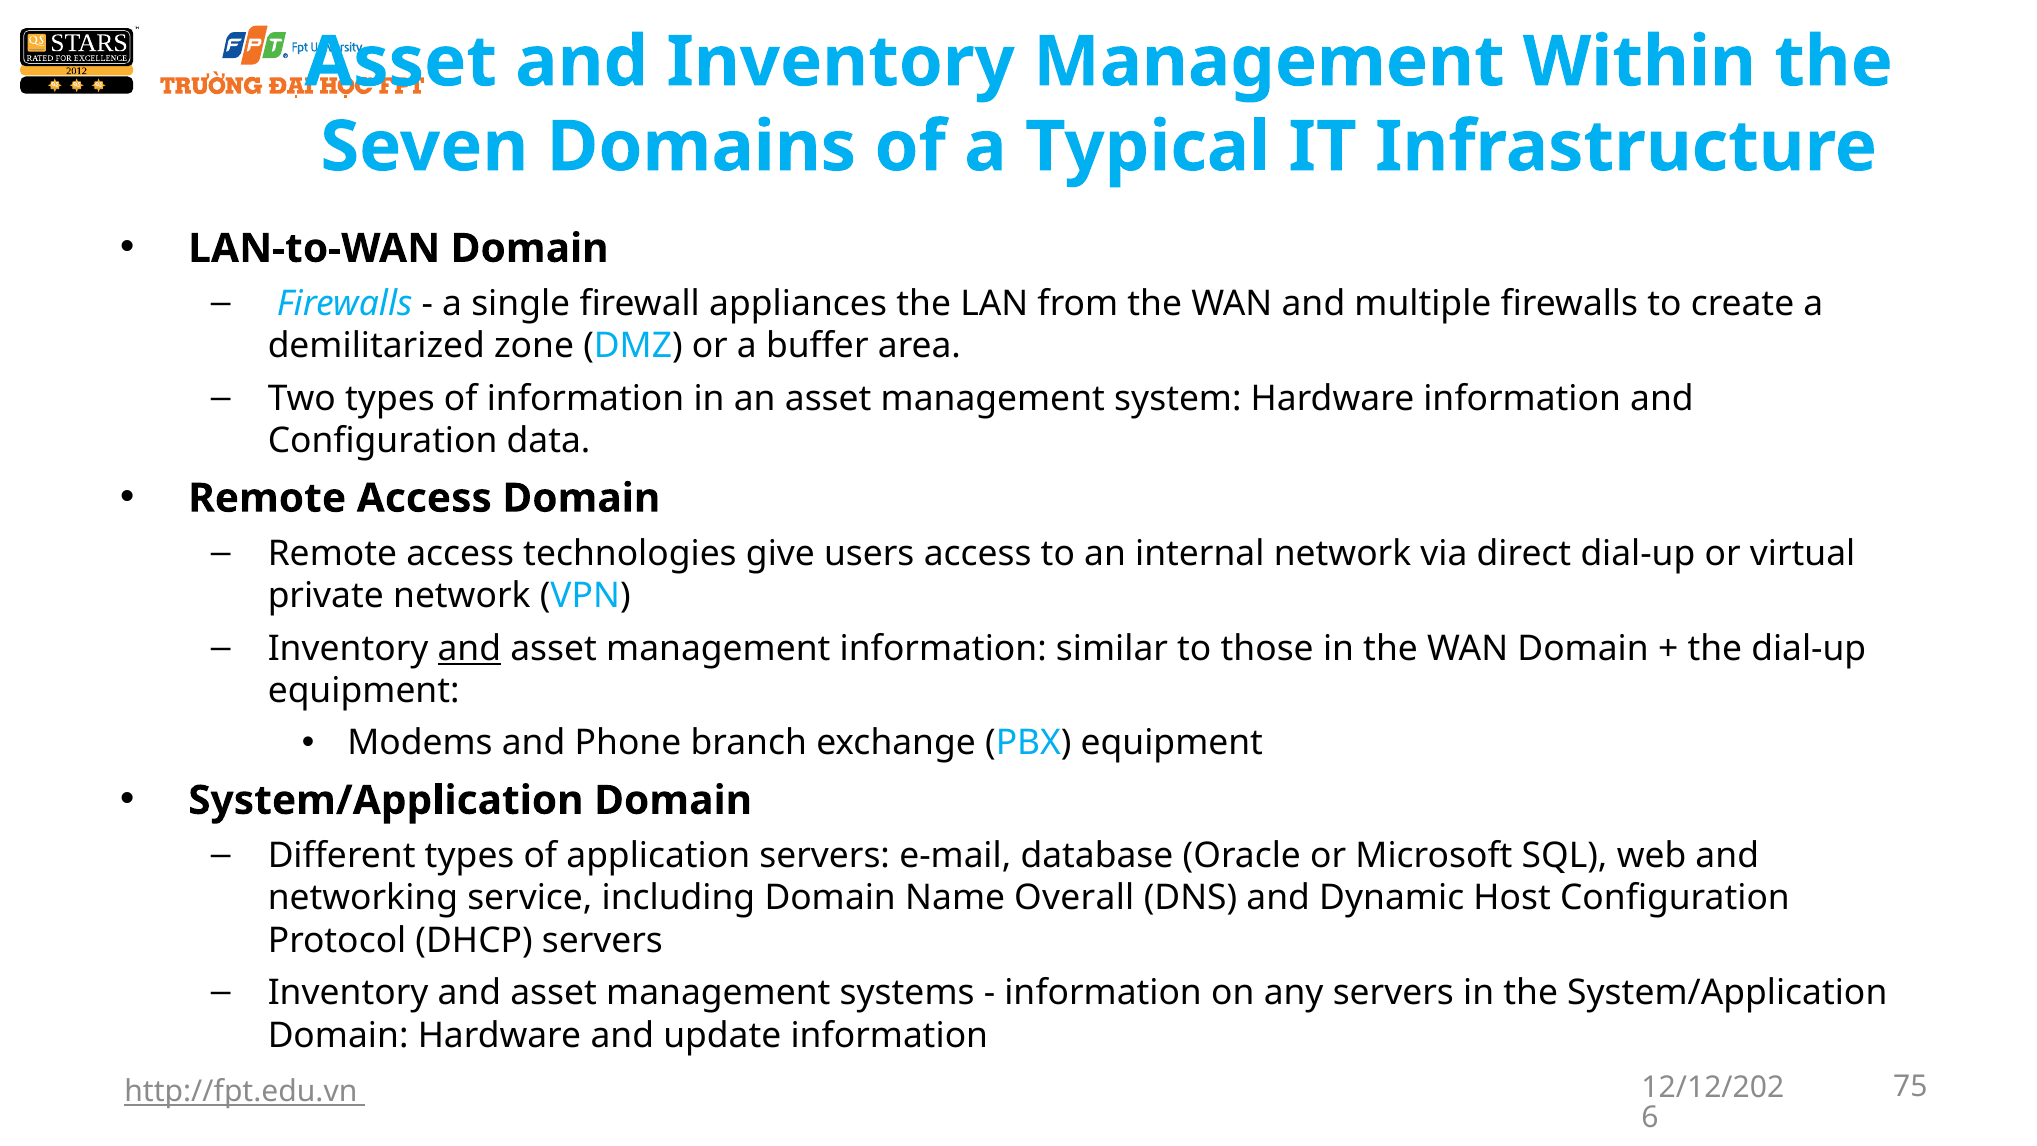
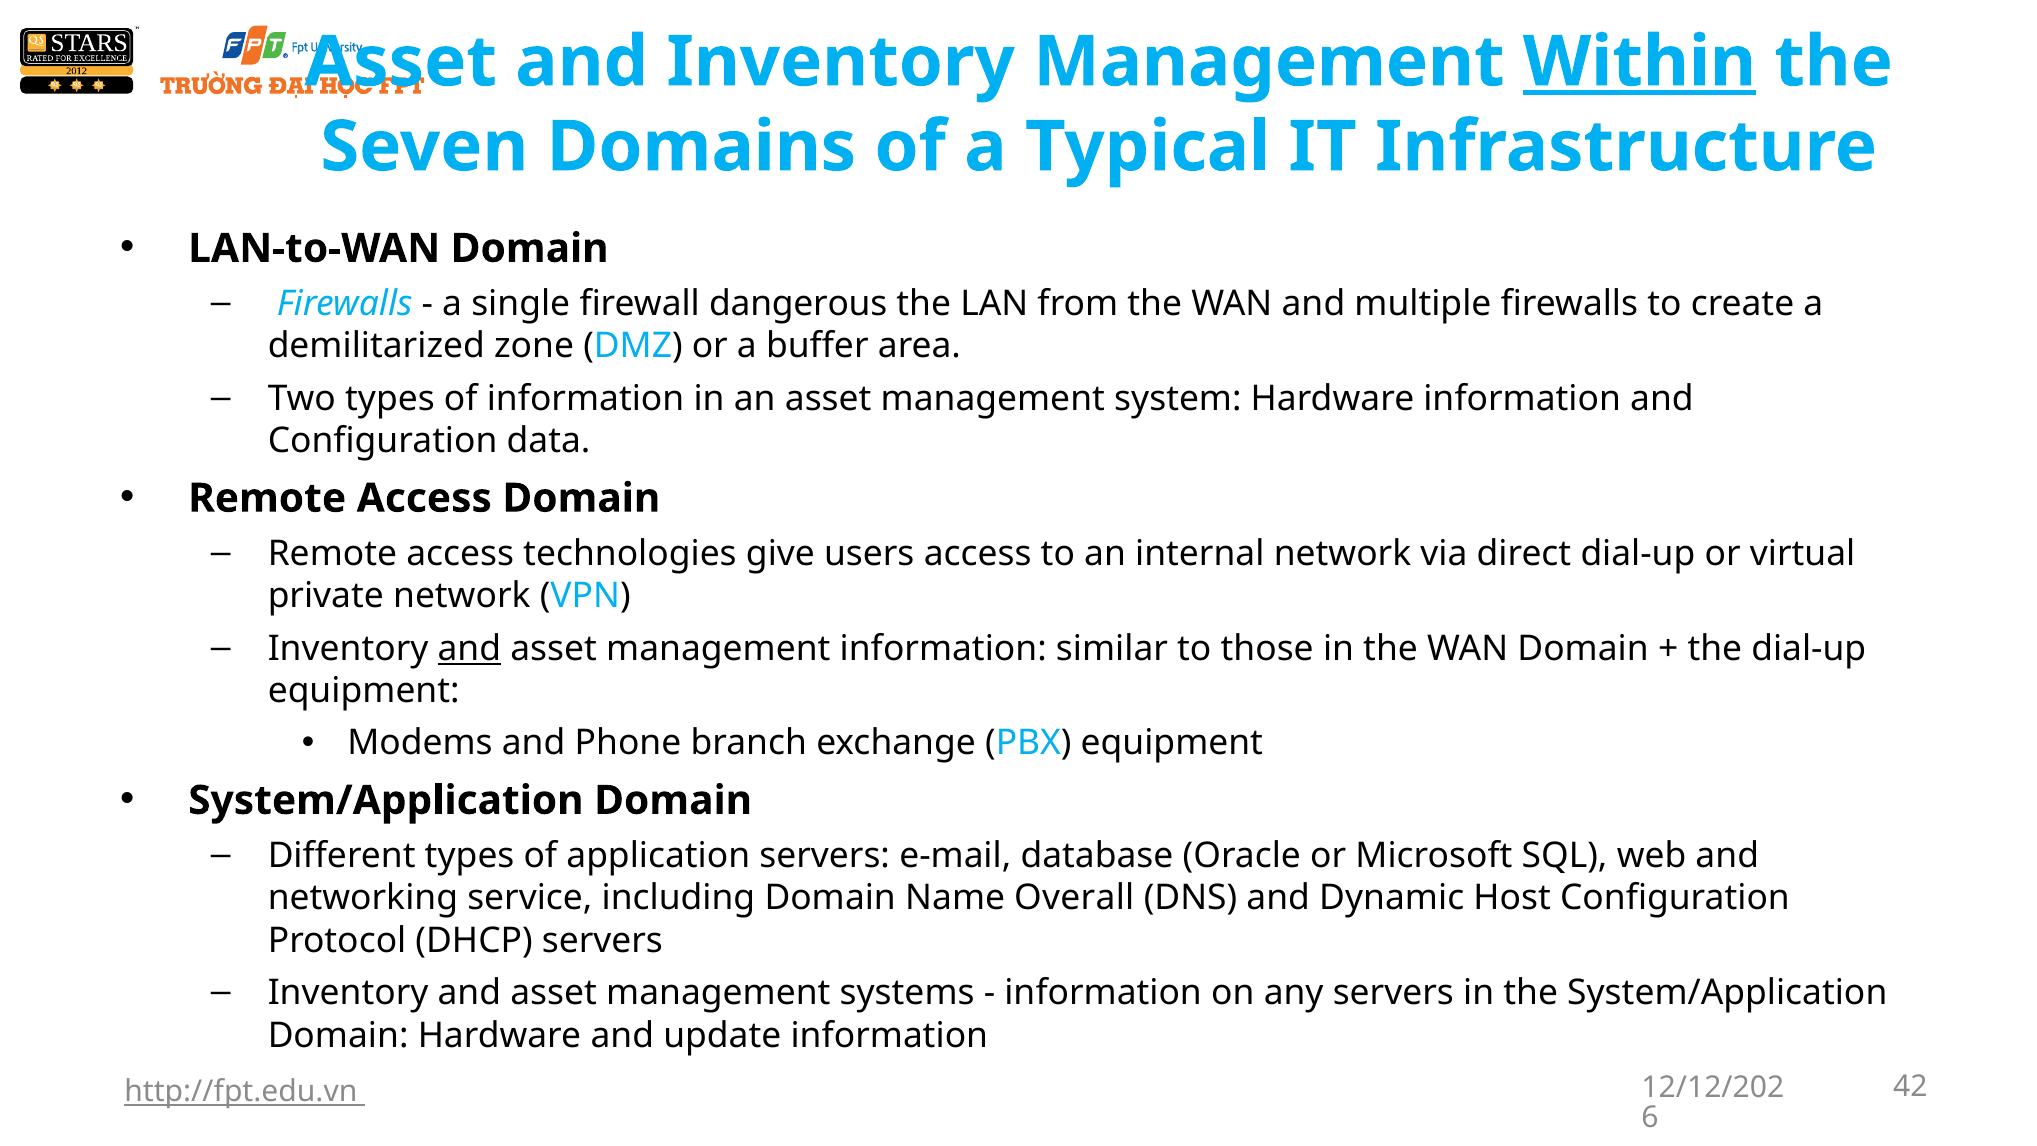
Within underline: none -> present (1639, 62)
appliances: appliances -> dangerous (798, 304)
75: 75 -> 42 (1910, 1086)
